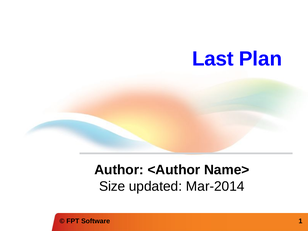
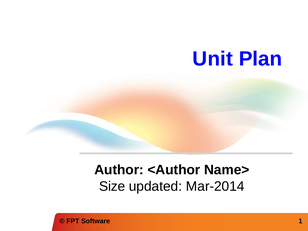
Last: Last -> Unit (213, 59)
